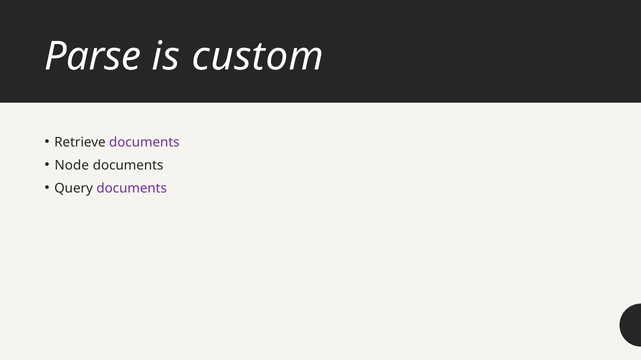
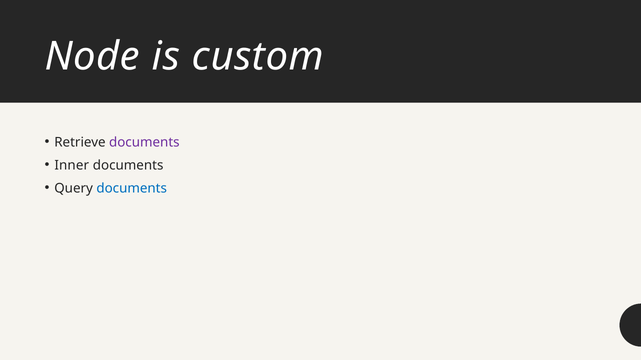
Parse: Parse -> Node (92, 57)
Node: Node -> Inner (72, 165)
documents colour: purple -> blue (132, 188)
